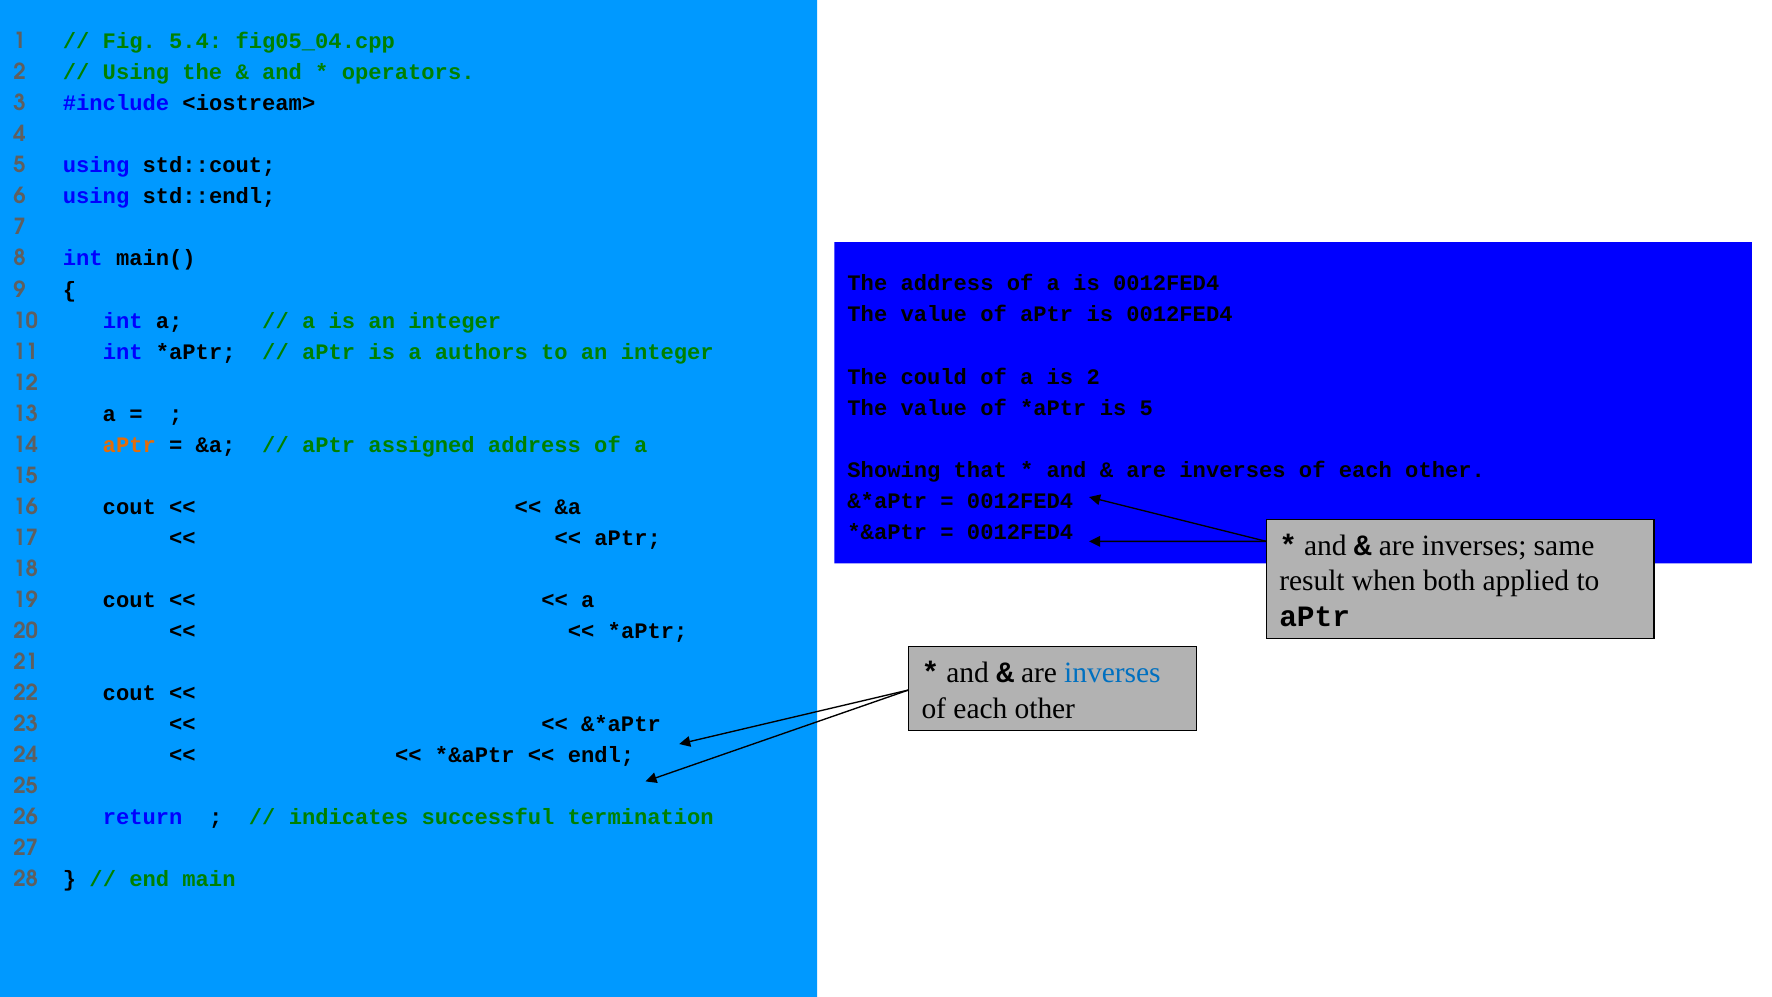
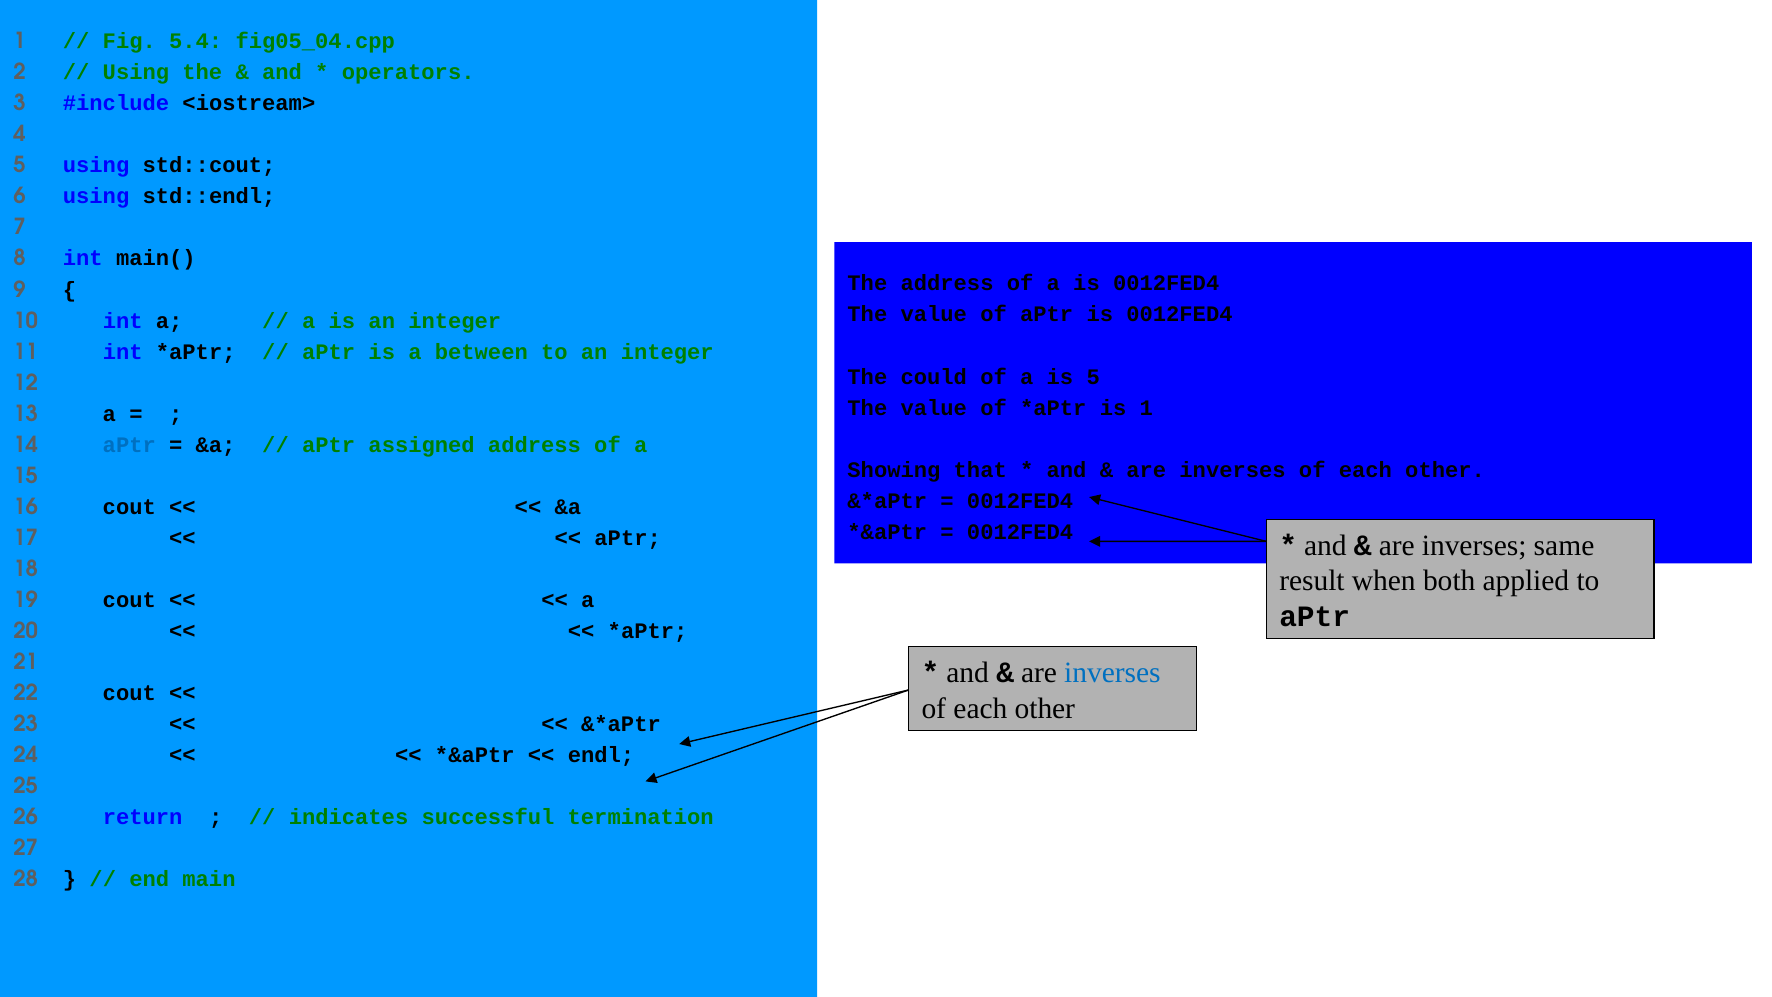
authors: authors -> between (481, 352)
is 2: 2 -> 5 (1093, 377)
is 5: 5 -> 1 (1146, 408)
aPtr colour: orange -> blue (129, 445)
